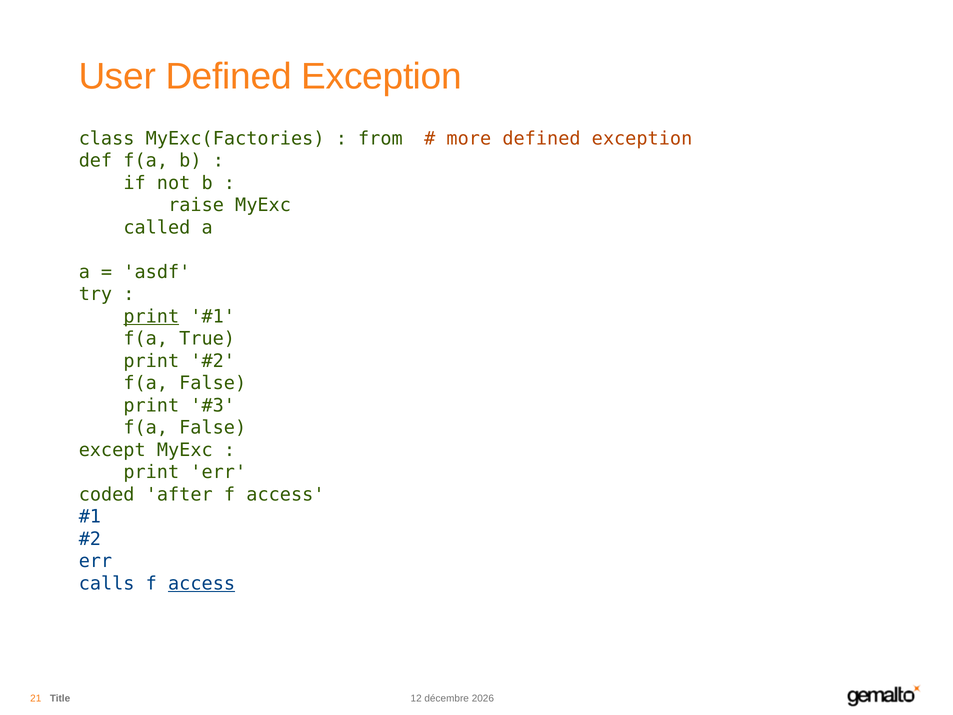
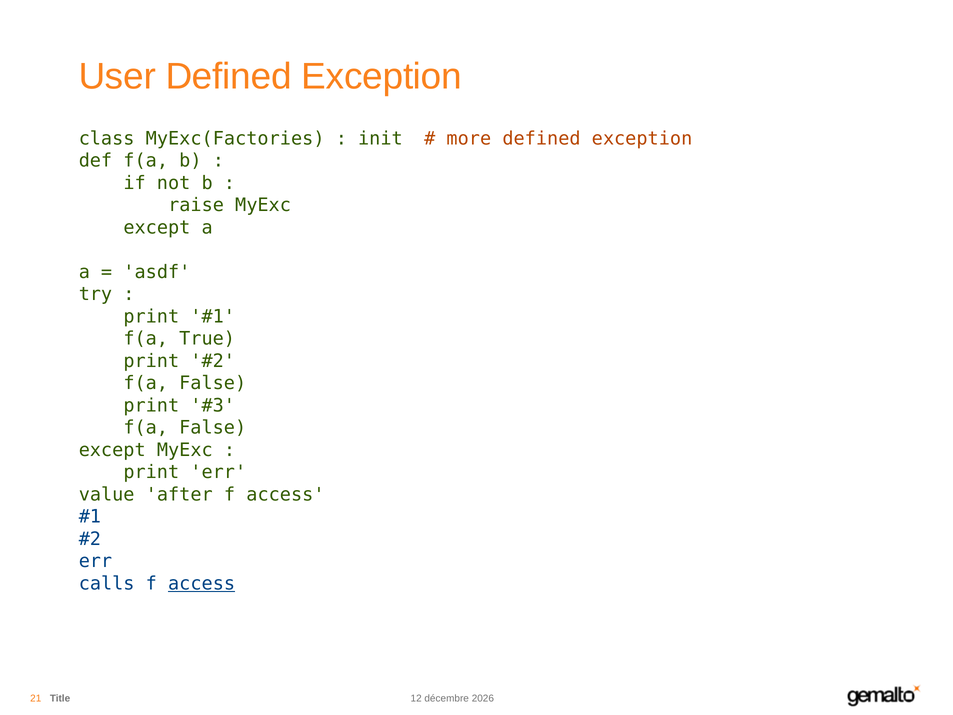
from: from -> init (380, 138)
called: called -> except (157, 227)
print underline: present -> none (151, 316)
coded: coded -> value (107, 494)
